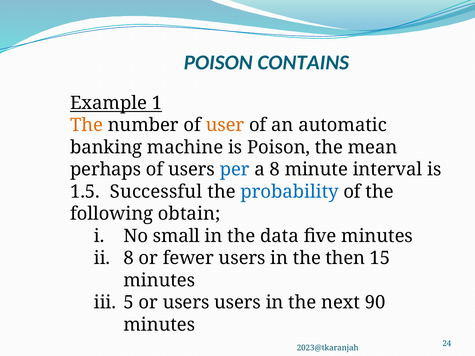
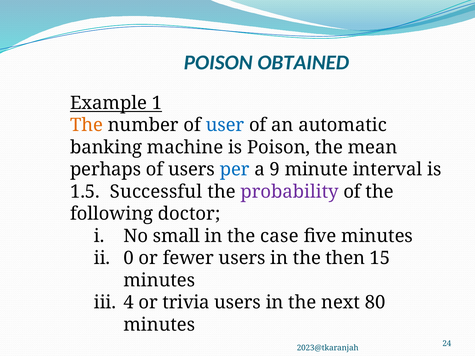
CONTAINS: CONTAINS -> OBTAINED (303, 62)
user colour: orange -> blue (225, 125)
a 8: 8 -> 9 (275, 170)
probability colour: blue -> purple (290, 192)
obtain: obtain -> doctor (189, 214)
data: data -> case (279, 236)
8: 8 -> 0 (129, 258)
5: 5 -> 4 (129, 303)
or users: users -> trivia (186, 303)
90: 90 -> 80 (375, 303)
